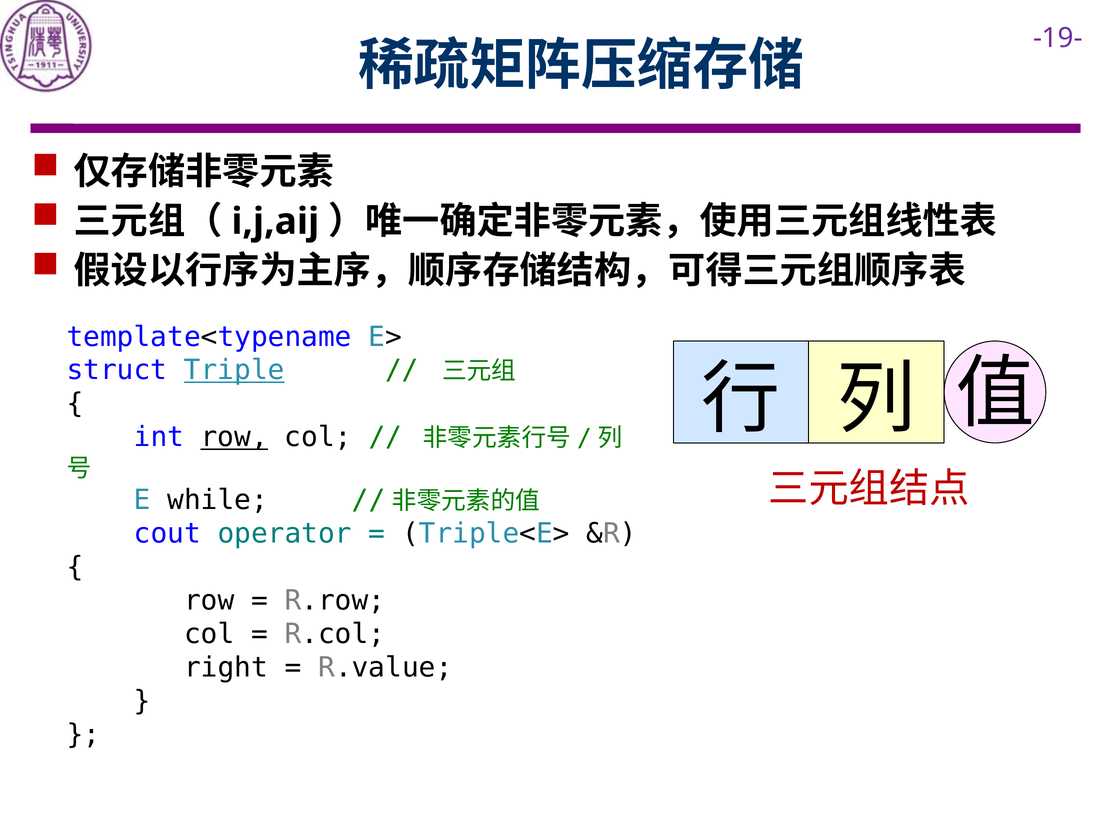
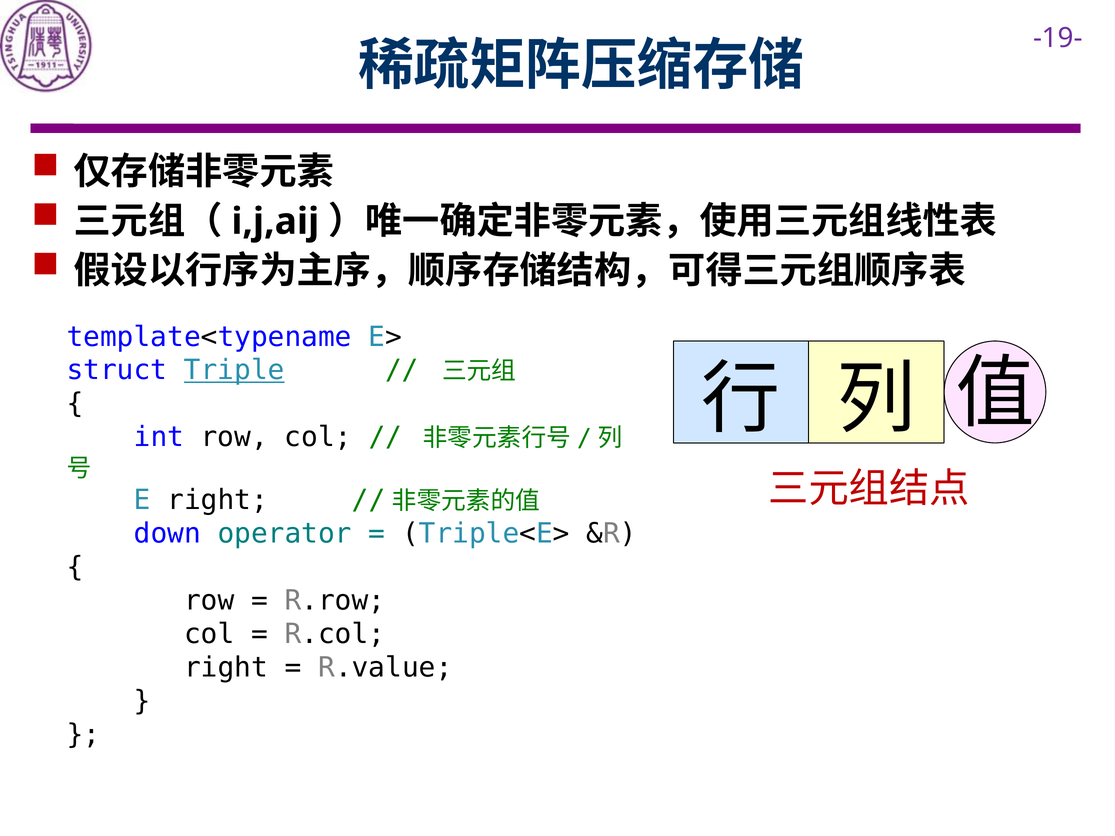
row underline: present -> none (234, 437)
E while: while -> right (218, 500)
cout: cout -> down (167, 534)
